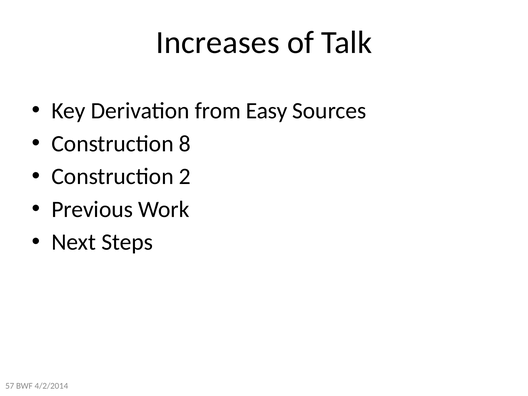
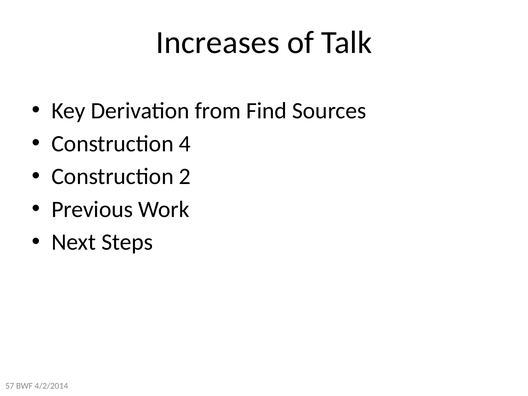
Easy: Easy -> Find (267, 111)
8: 8 -> 4 (185, 144)
